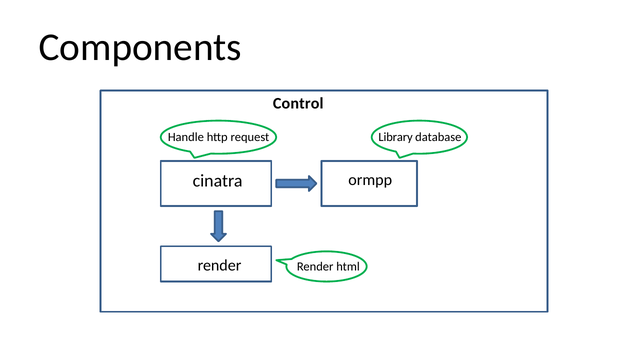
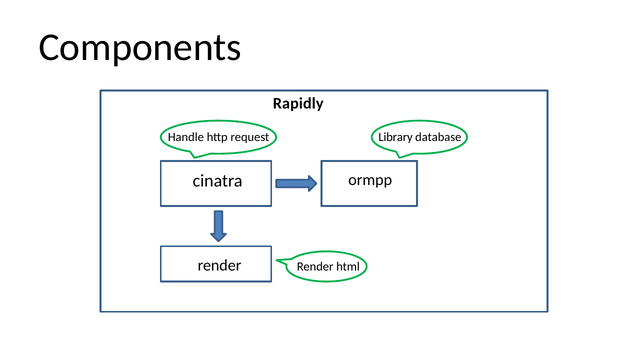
Control: Control -> Rapidly (298, 103)
